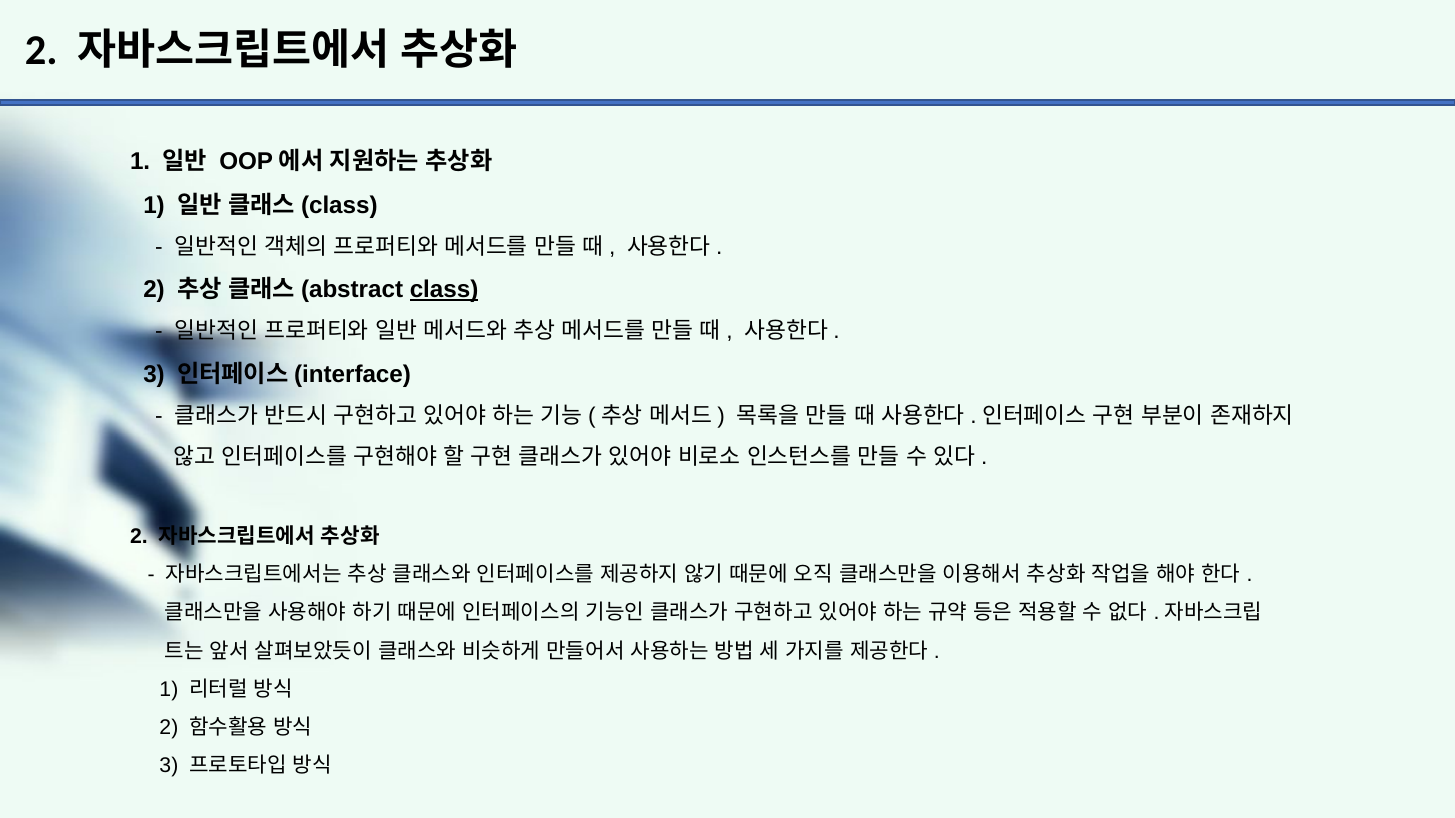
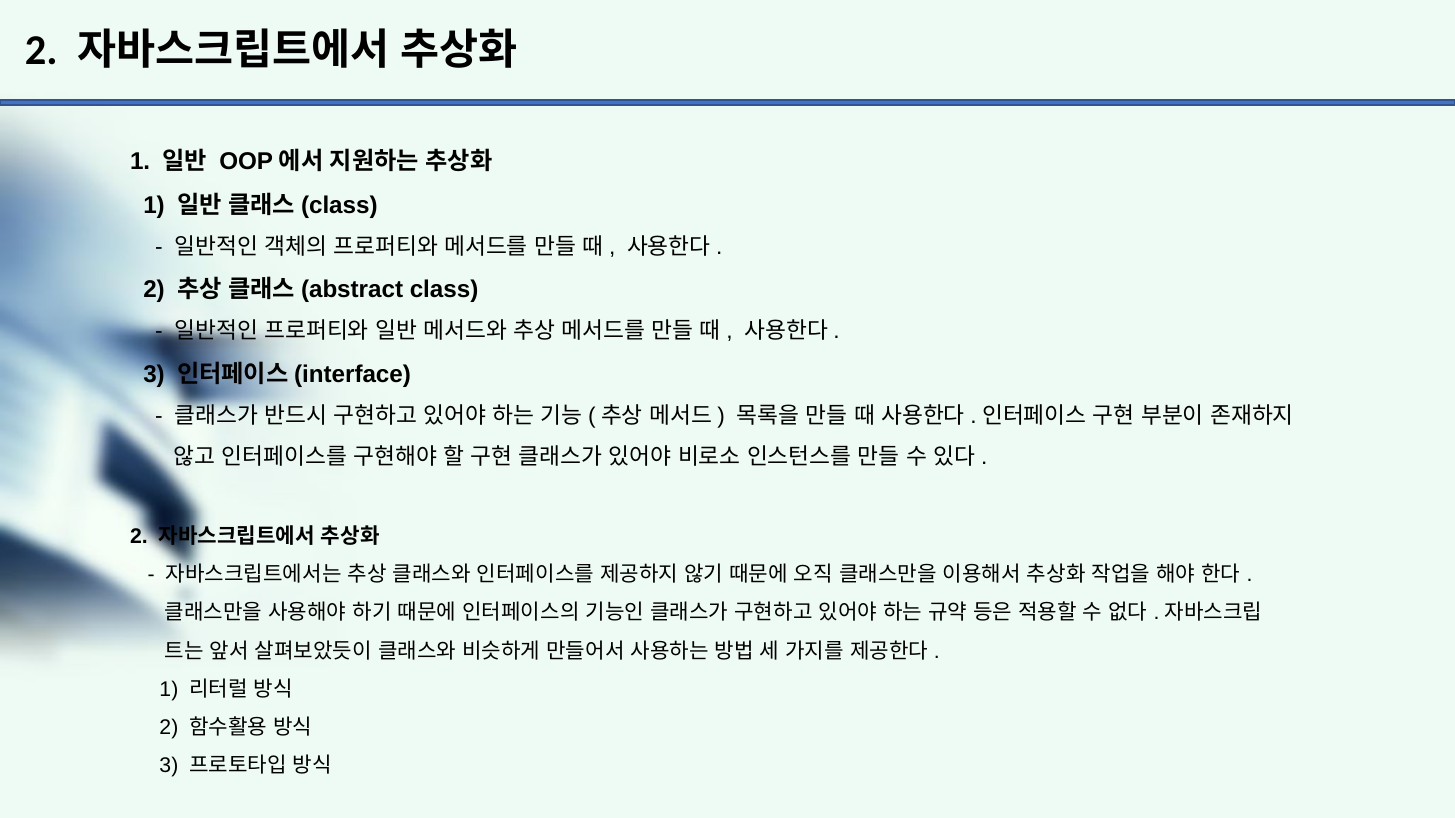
class underline: present -> none (444, 290)
